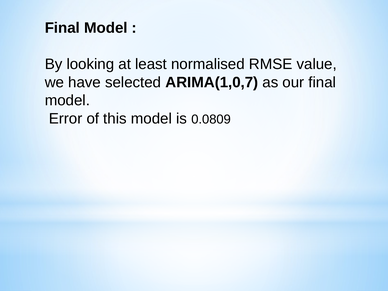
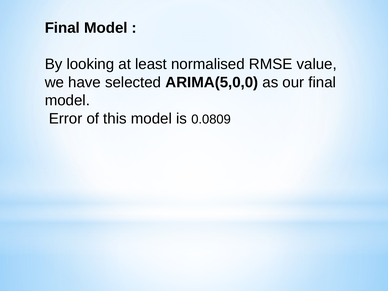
ARIMA(1,0,7: ARIMA(1,0,7 -> ARIMA(5,0,0 (212, 82)
